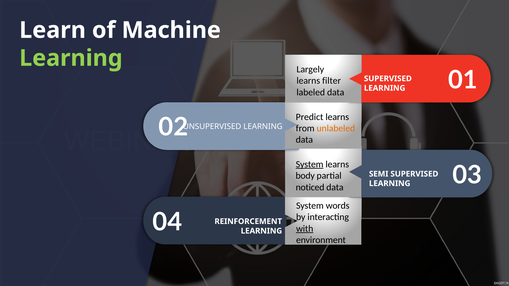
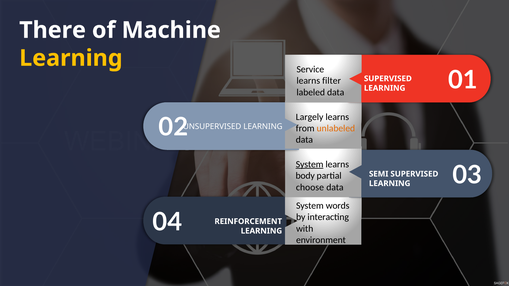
Learn: Learn -> There (53, 30)
Learning colour: light green -> yellow (71, 58)
Largely: Largely -> Service (310, 69)
Predict: Predict -> Largely (310, 117)
noticed: noticed -> choose (310, 187)
with underline: present -> none (305, 229)
